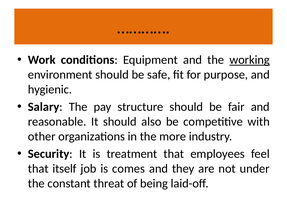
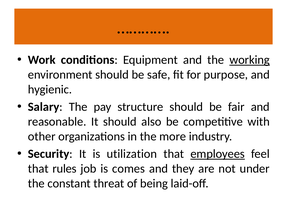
treatment: treatment -> utilization (132, 154)
employees underline: none -> present (218, 154)
itself: itself -> rules (65, 169)
